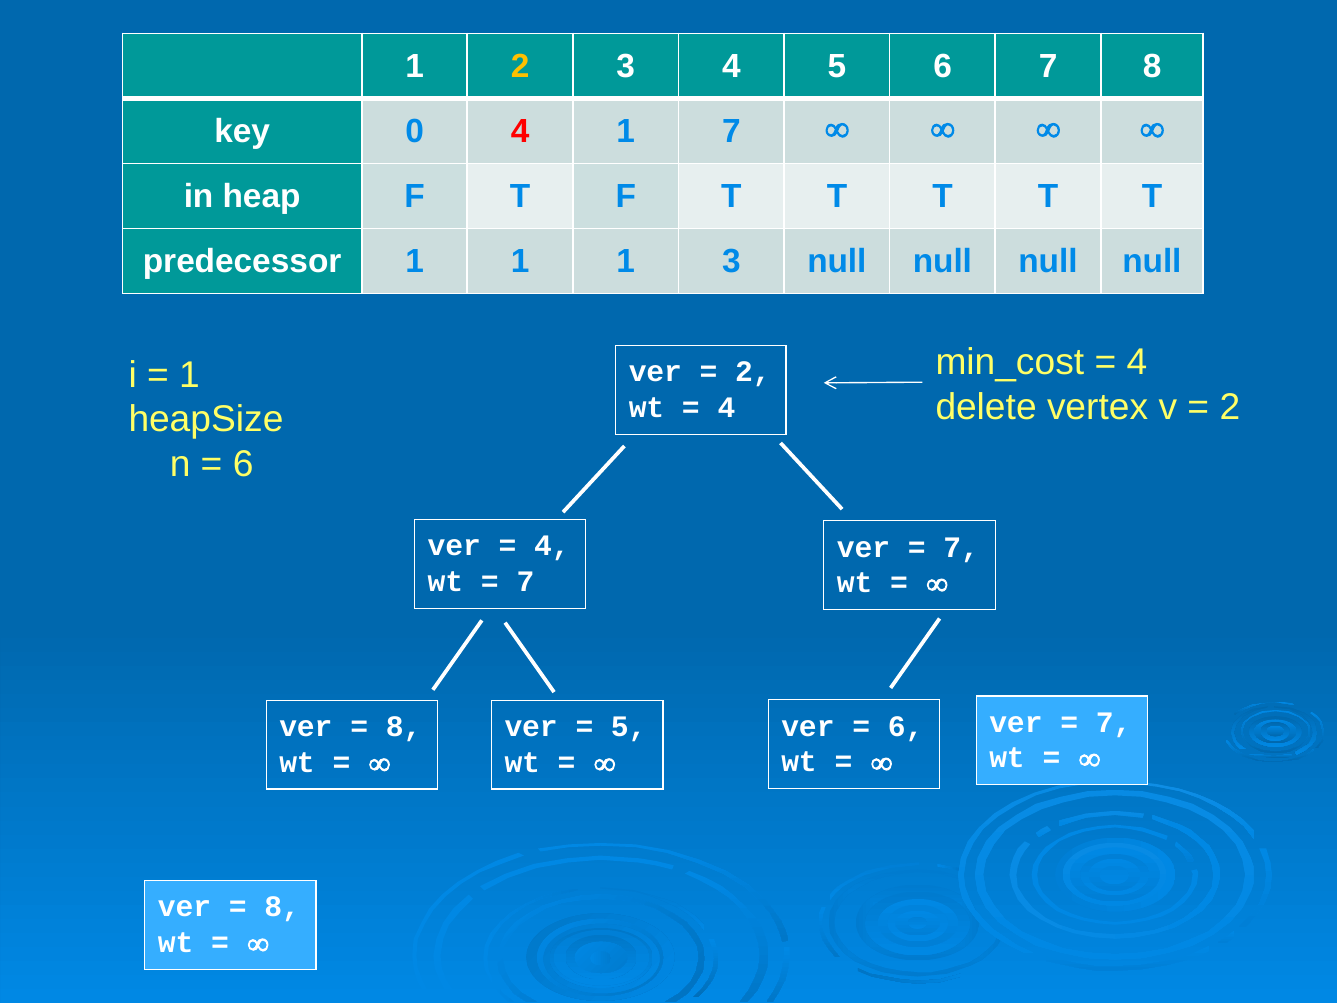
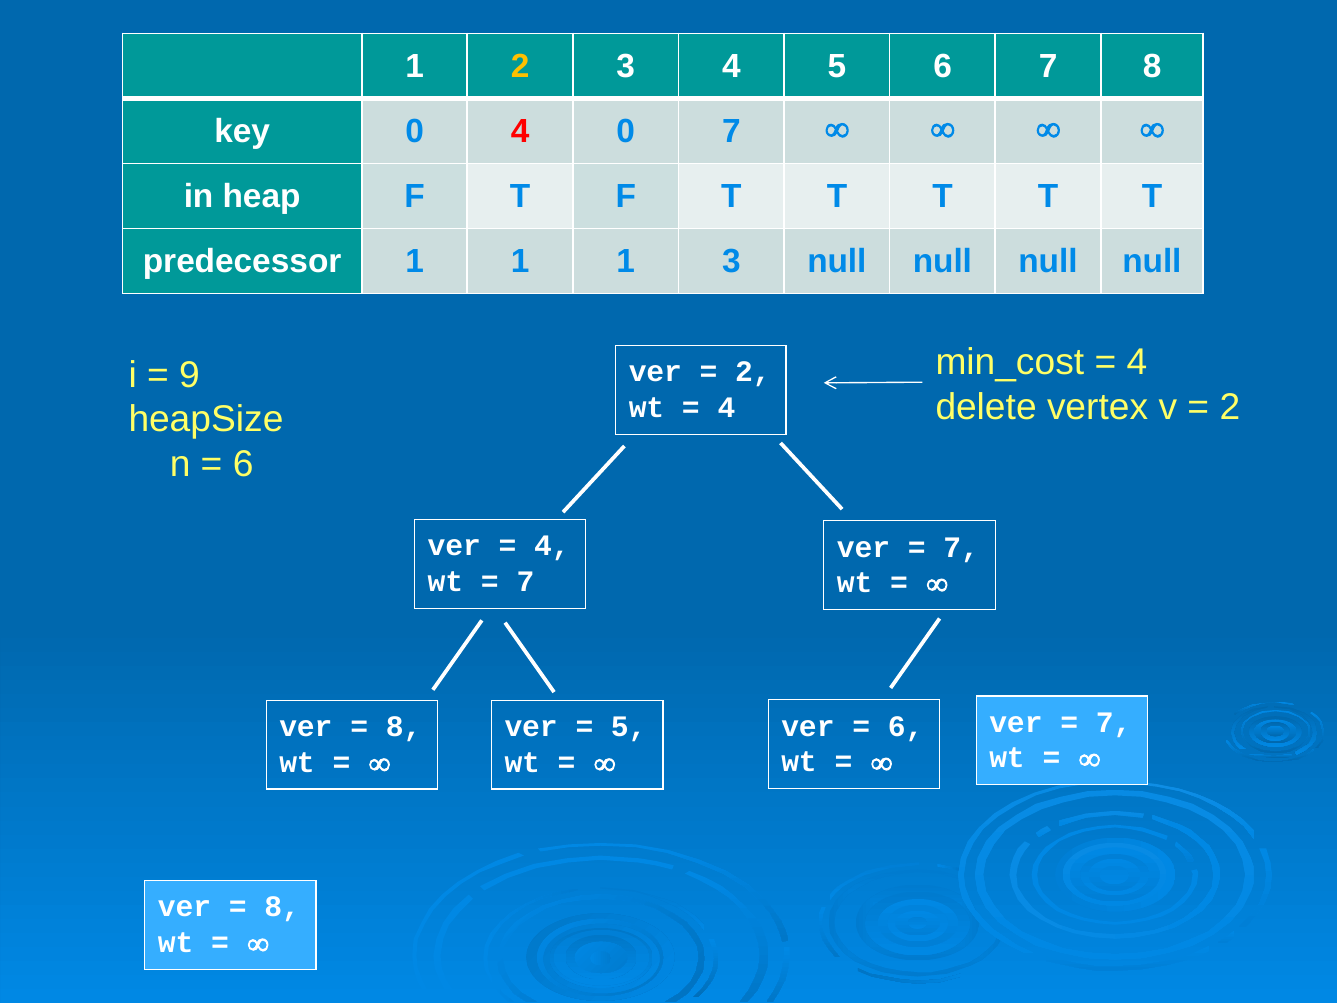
4 1: 1 -> 0 (626, 131)
1: 1 -> 9 (189, 375)
